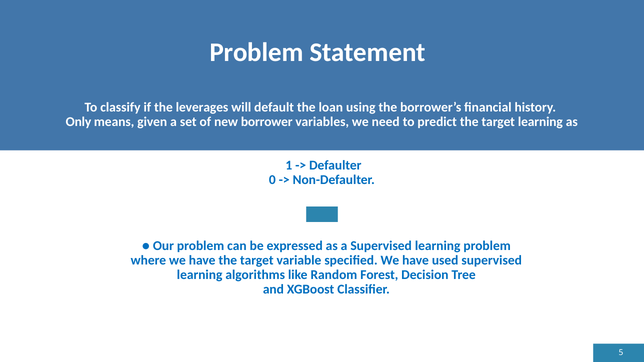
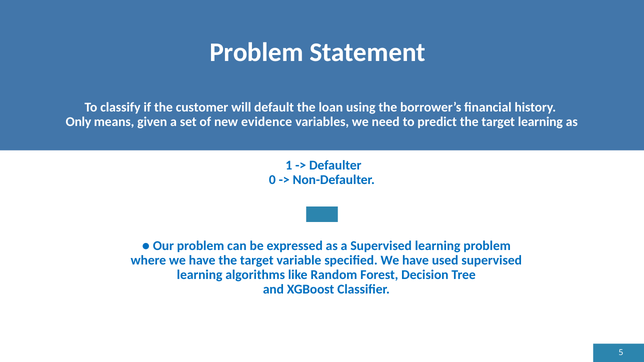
leverages: leverages -> customer (202, 108)
borrower: borrower -> evidence (267, 122)
